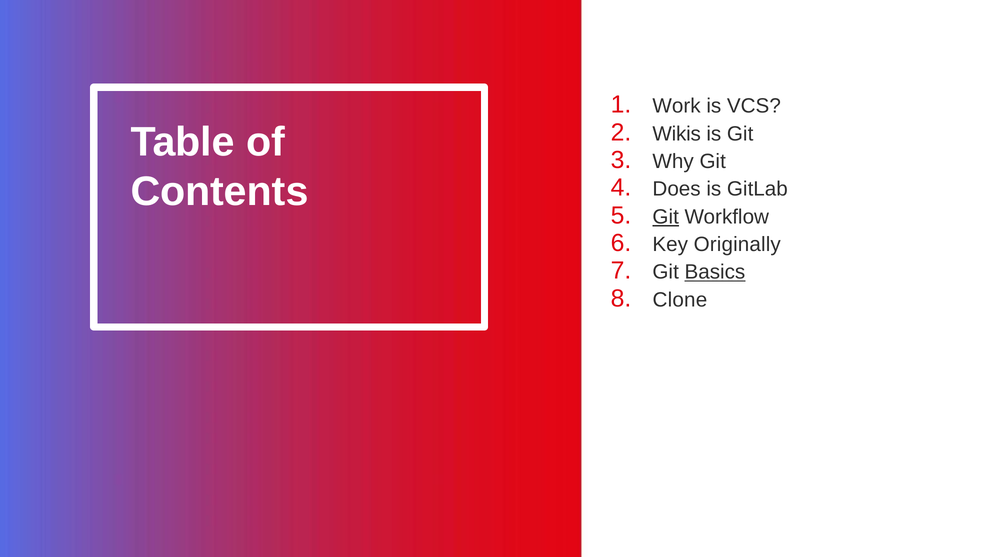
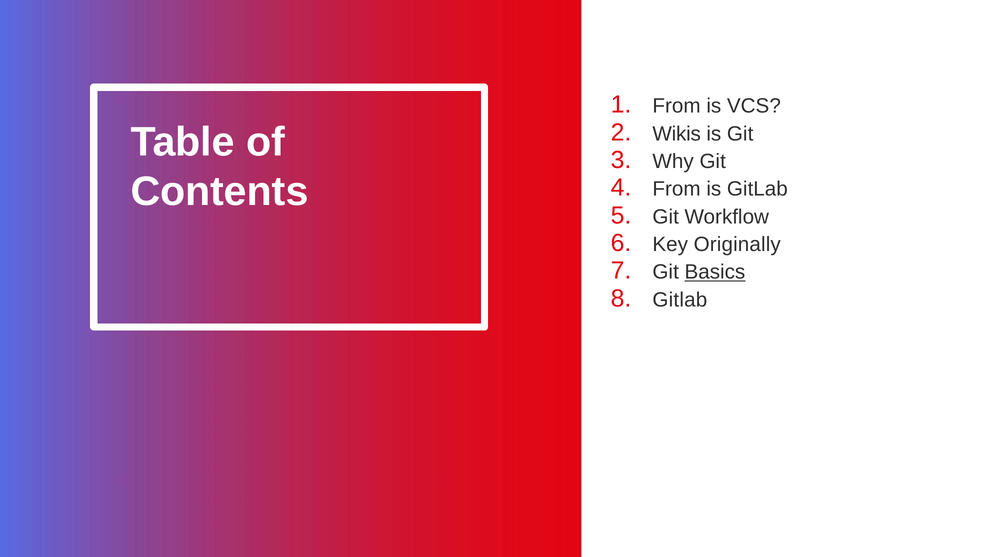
Work: Work -> From (677, 106)
Does: Does -> From (677, 189)
Git underline: present -> none (666, 217)
Clone: Clone -> Gitlab (680, 300)
